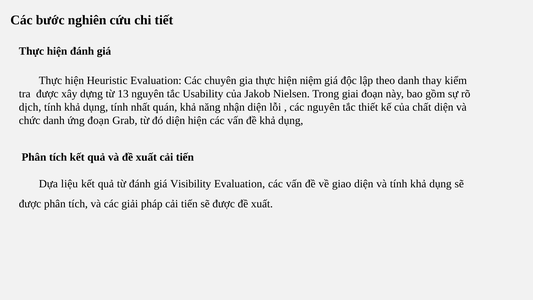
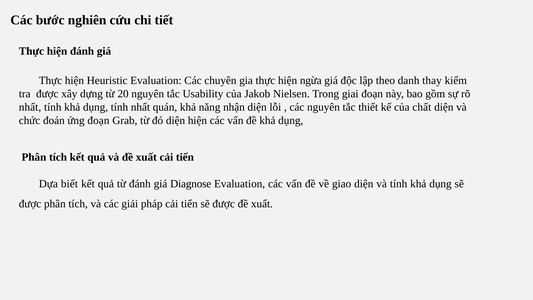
niệm: niệm -> ngừa (311, 81)
13: 13 -> 20 (123, 94)
dịch: dịch -> nhất (30, 107)
chức danh: danh -> đoán (54, 121)
liệu: liệu -> biết (69, 184)
Visibility: Visibility -> Diagnose (191, 184)
